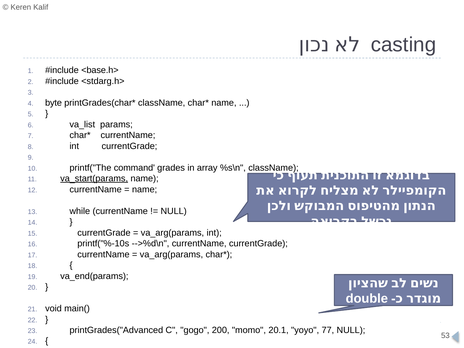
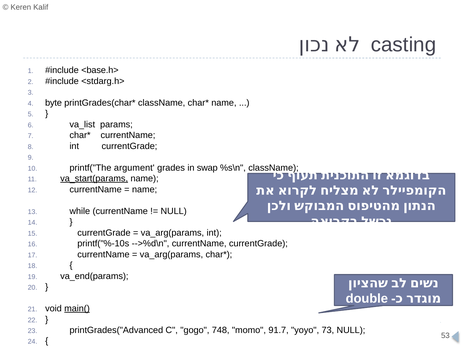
command: command -> argument (134, 168)
array: array -> swap (207, 168)
main( underline: none -> present (77, 309)
200: 200 -> 748 (221, 330)
20.1: 20.1 -> 91.7 (279, 330)
77: 77 -> 73 (328, 330)
